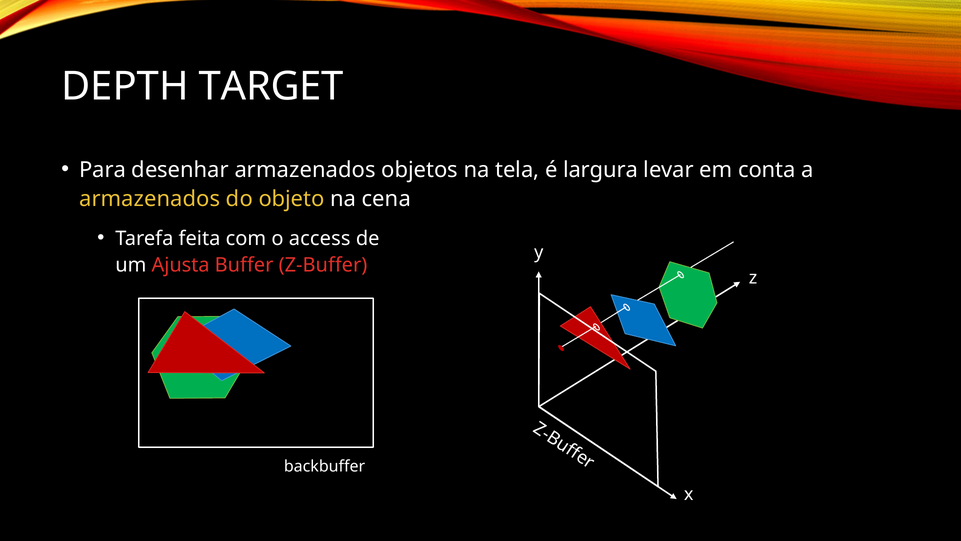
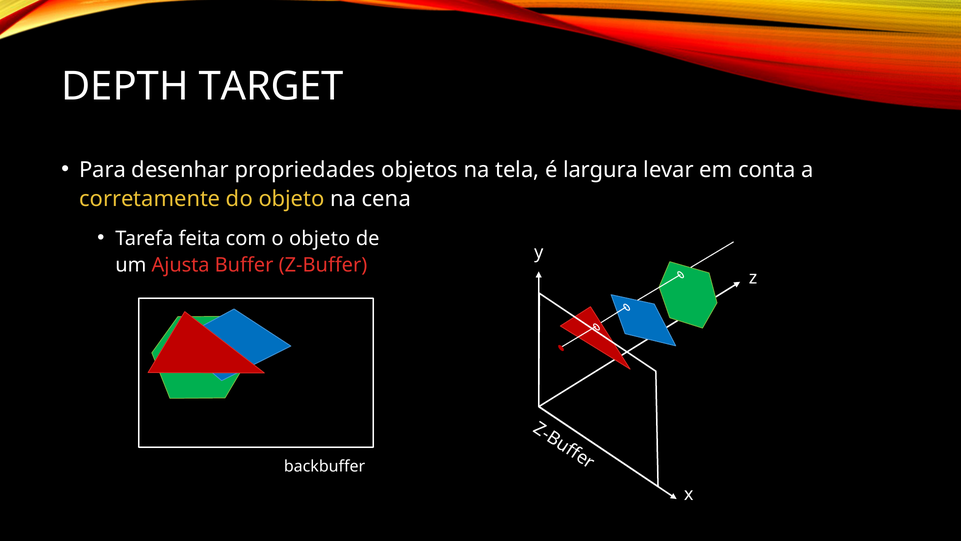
desenhar armazenados: armazenados -> propriedades (305, 170)
armazenados: armazenados -> corretamente (150, 199)
o access: access -> objeto (320, 238)
